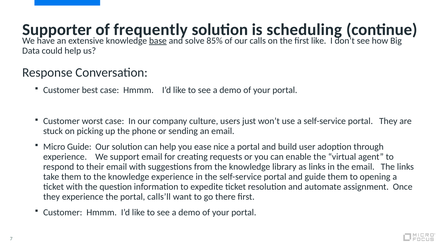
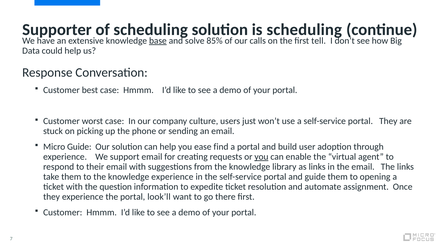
of frequently: frequently -> scheduling (151, 30)
first like: like -> tell (319, 41)
nice: nice -> find (221, 147)
you underline: none -> present (261, 157)
calls’ll: calls’ll -> look’ll (159, 197)
